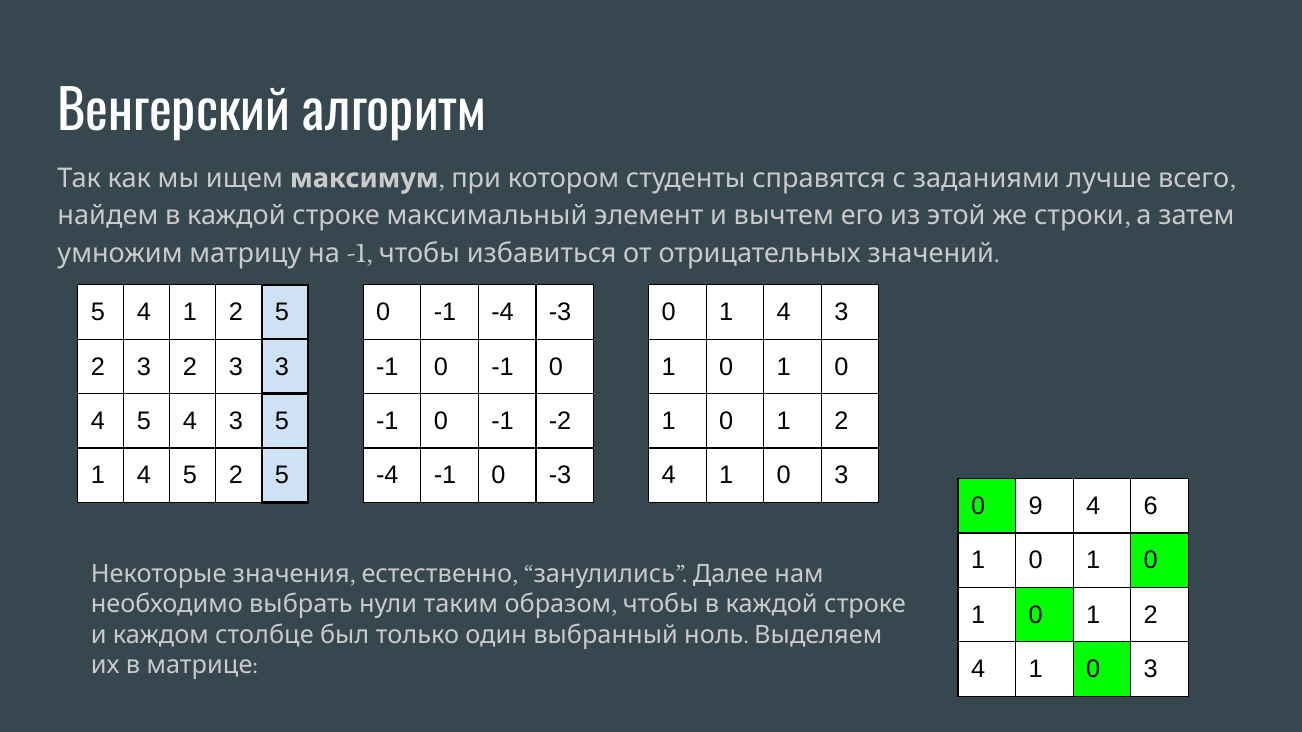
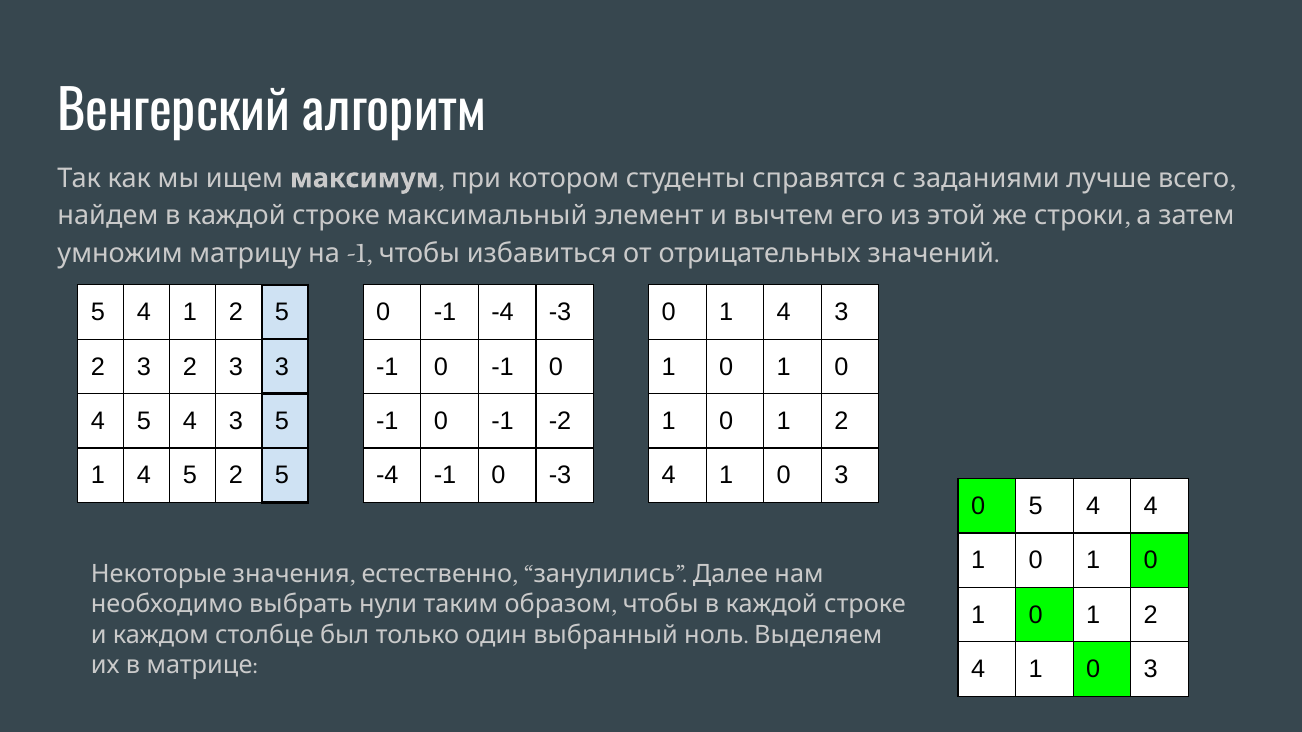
0 9: 9 -> 5 (1036, 506)
4 6: 6 -> 4 (1151, 506)
